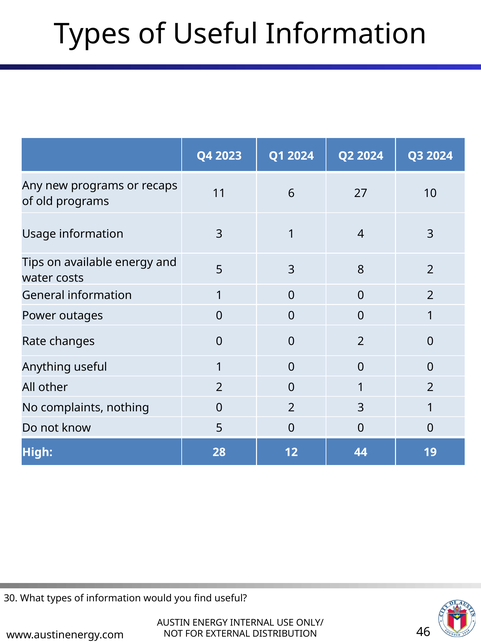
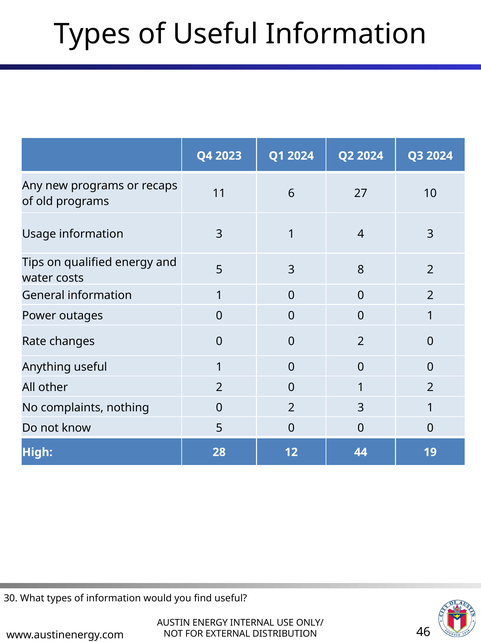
available: available -> qualified (88, 262)
